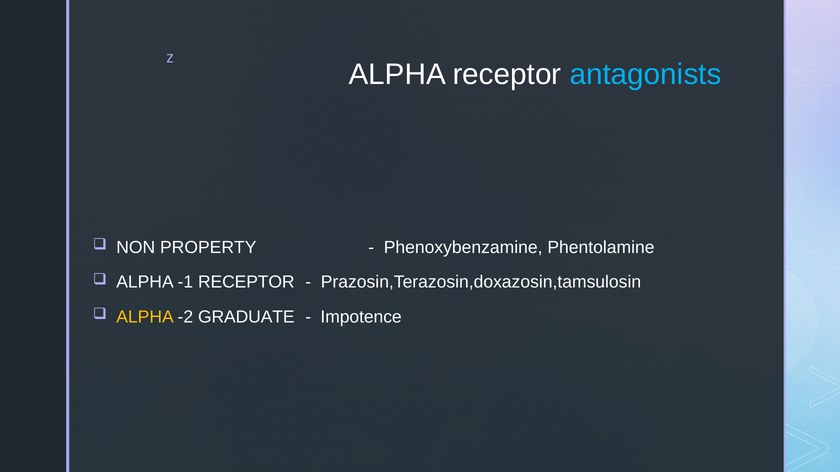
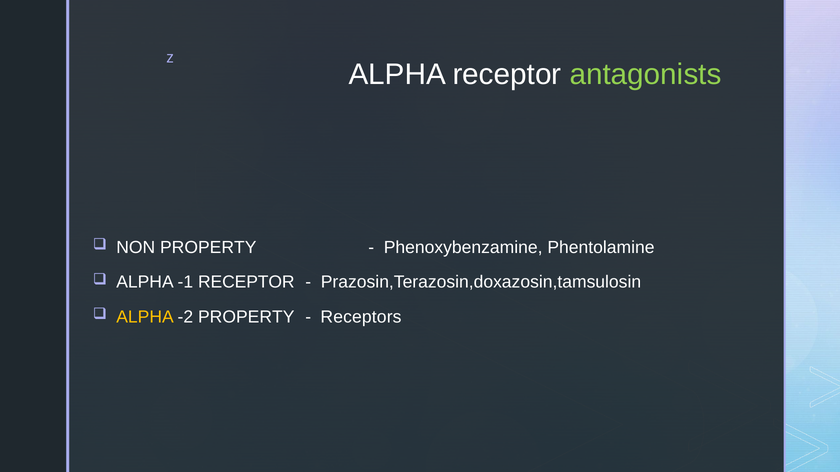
antagonists colour: light blue -> light green (646, 75)
-2 GRADUATE: GRADUATE -> PROPERTY (246, 317)
Impotence: Impotence -> Receptors (361, 317)
